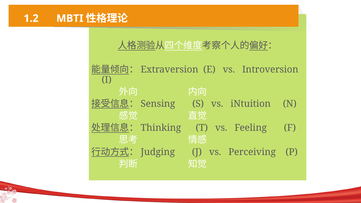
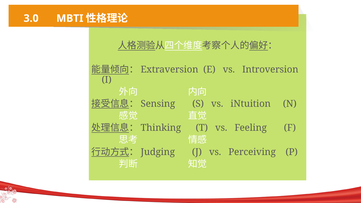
1.2: 1.2 -> 3.0 (31, 18)
